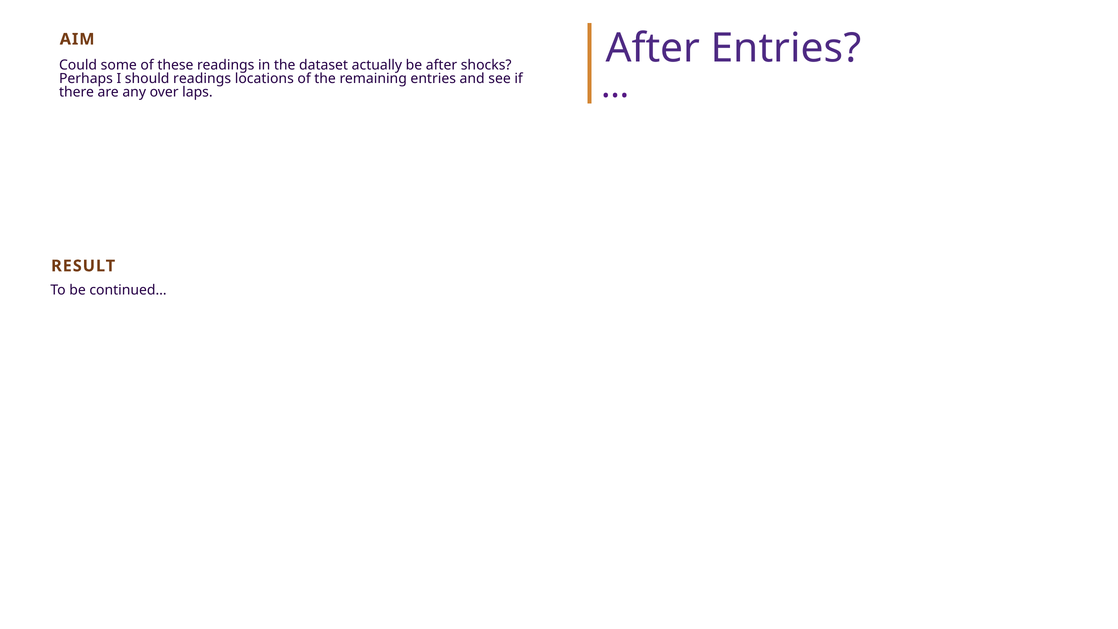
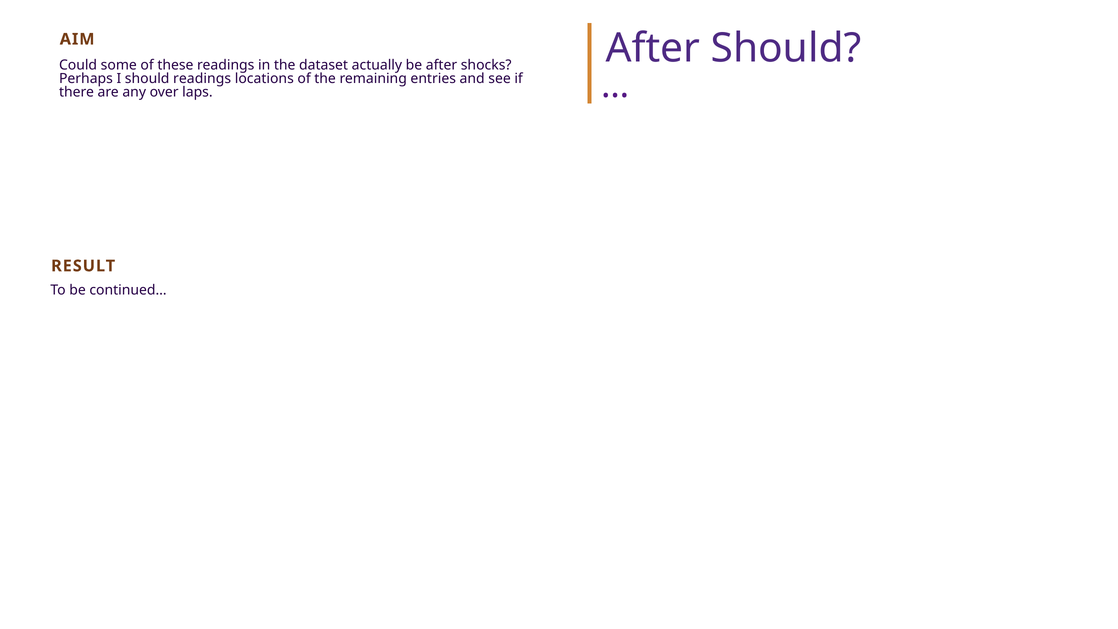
After Entries: Entries -> Should (786, 48)
